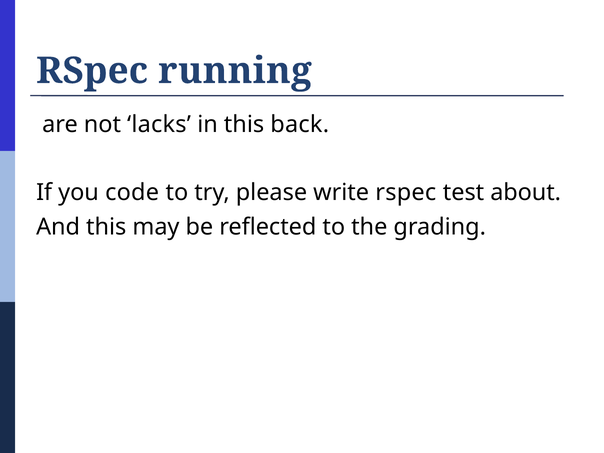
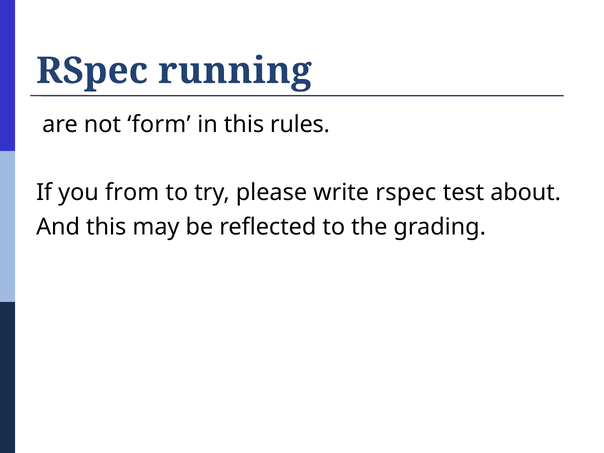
lacks: lacks -> form (159, 125)
back: back -> rules (300, 125)
code: code -> from (132, 193)
